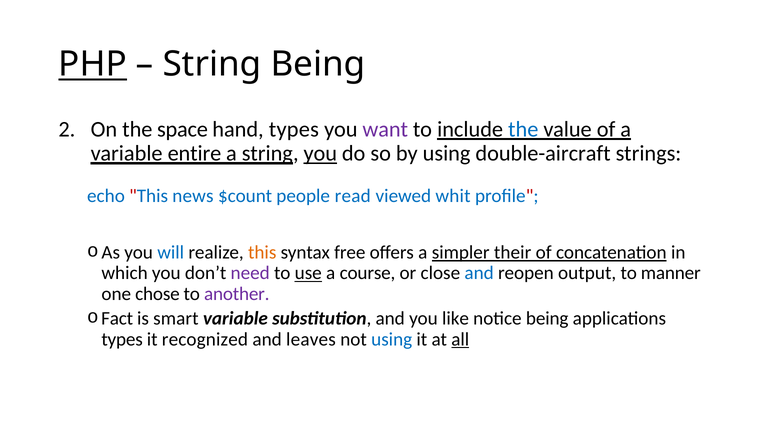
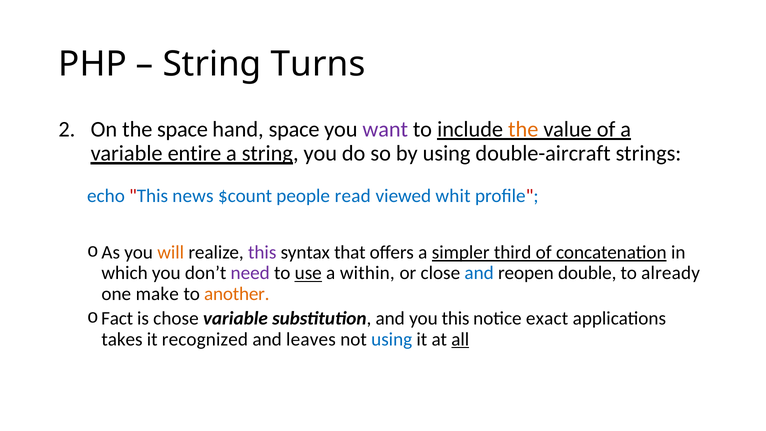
PHP underline: present -> none (93, 64)
String Being: Being -> Turns (318, 64)
hand types: types -> space (294, 129)
the colour: blue -> orange (523, 129)
you underline: present -> none (320, 154)
will colour: blue -> orange (171, 252)
this colour: orange -> purple (262, 252)
free: free -> that (350, 252)
their: their -> third (513, 252)
course: course -> within (367, 273)
output: output -> double (587, 273)
manner: manner -> already (671, 273)
chose: chose -> make (157, 294)
another colour: purple -> orange (237, 294)
smart: smart -> chose (176, 318)
you like: like -> this (456, 318)
notice being: being -> exact (547, 318)
types: types -> takes (122, 339)
